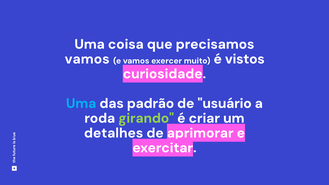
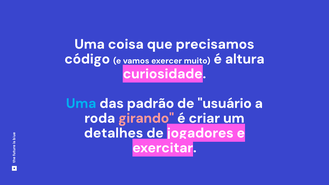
vamos: vamos -> código (87, 59)
vistos: vistos -> altura (245, 59)
girando colour: light green -> pink (146, 118)
aprimorar: aprimorar -> jogadores (200, 133)
